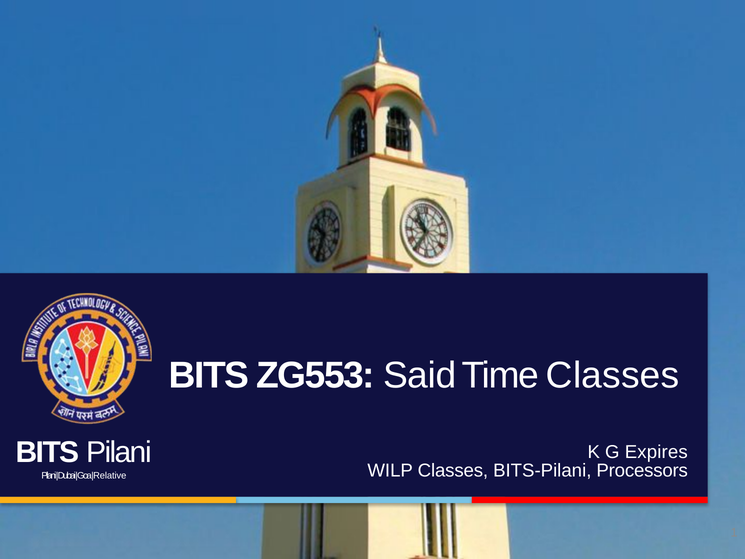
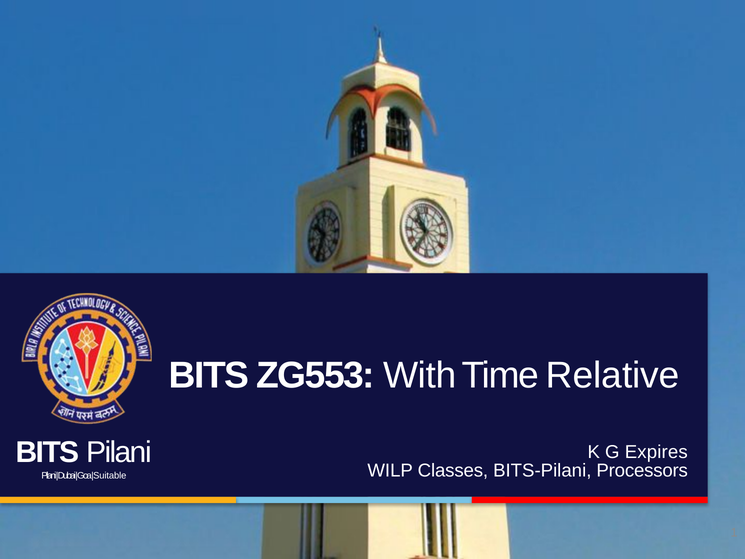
Said: Said -> With (420, 375)
Time Classes: Classes -> Relative (613, 375)
Relative: Relative -> Suitable (110, 475)
